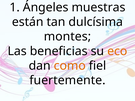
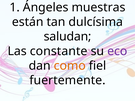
montes: montes -> saludan (68, 37)
beneficias: beneficias -> constante (59, 51)
eco colour: orange -> purple (117, 51)
